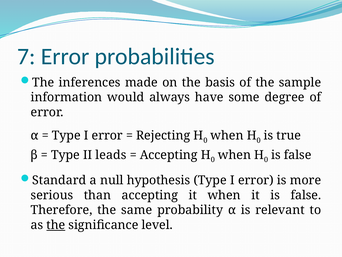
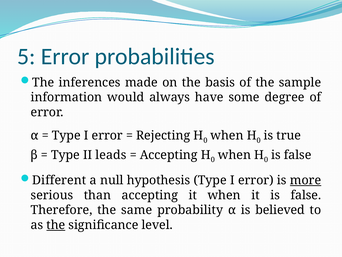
7: 7 -> 5 (26, 56)
Standard: Standard -> Different (59, 180)
more underline: none -> present (306, 180)
relevant: relevant -> believed (280, 210)
